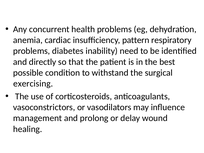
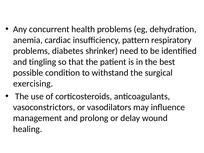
inability: inability -> shrinker (102, 51)
directly: directly -> tingling (43, 62)
